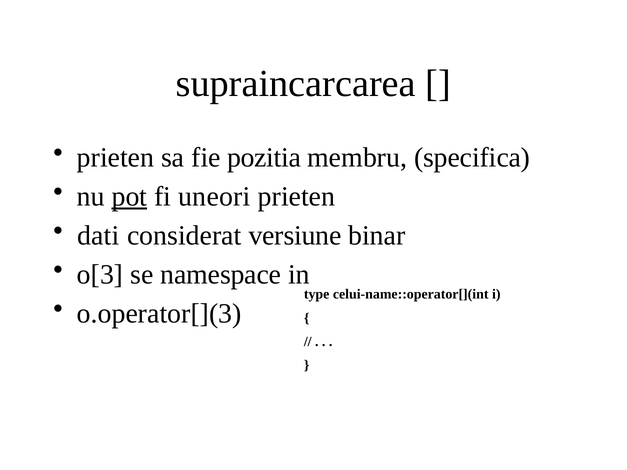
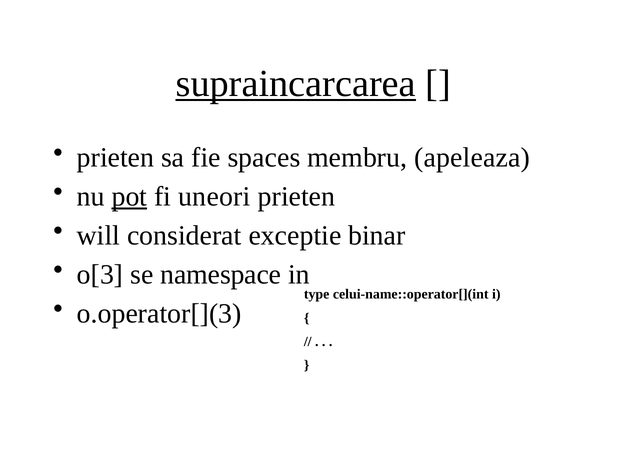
supraincarcarea underline: none -> present (296, 84)
pozitia: pozitia -> spaces (264, 158)
specifica: specifica -> apeleaza (472, 158)
dati: dati -> will (98, 236)
versiune: versiune -> exceptie (295, 236)
